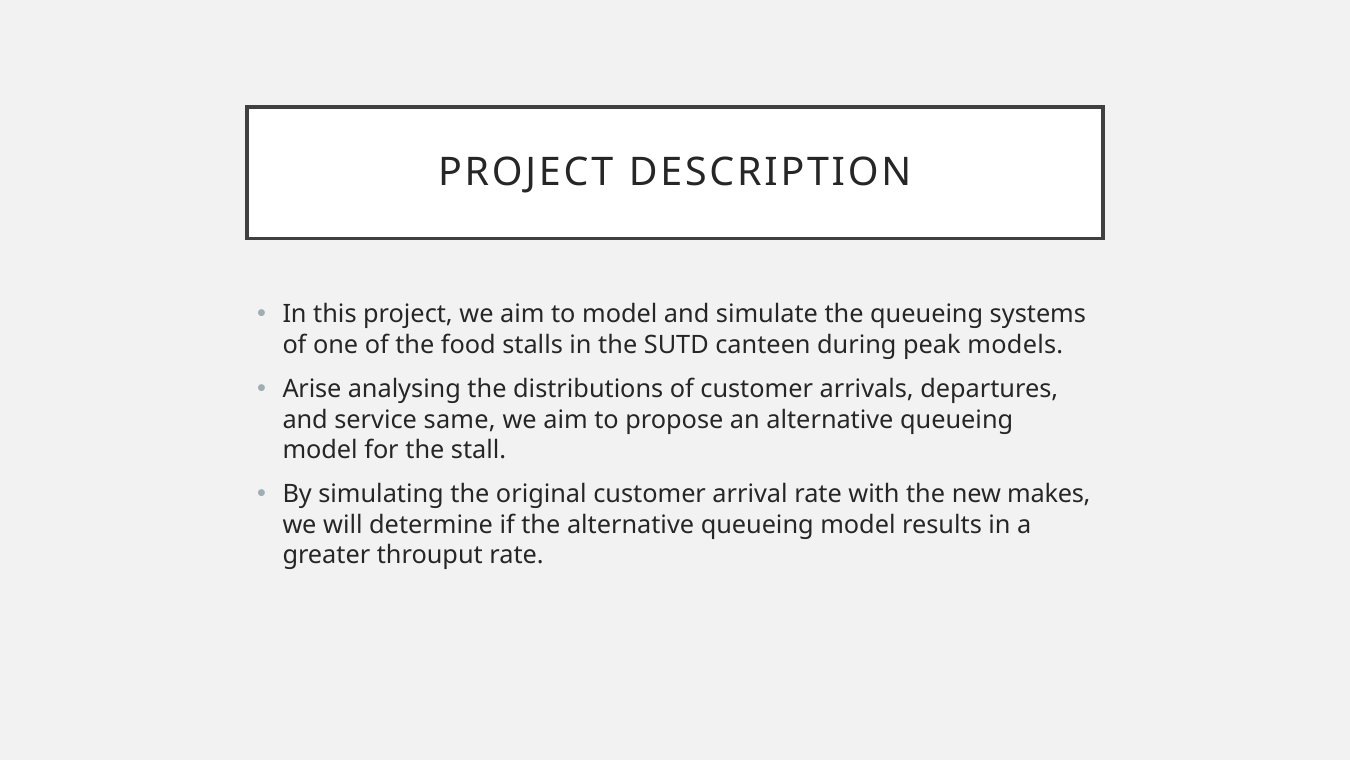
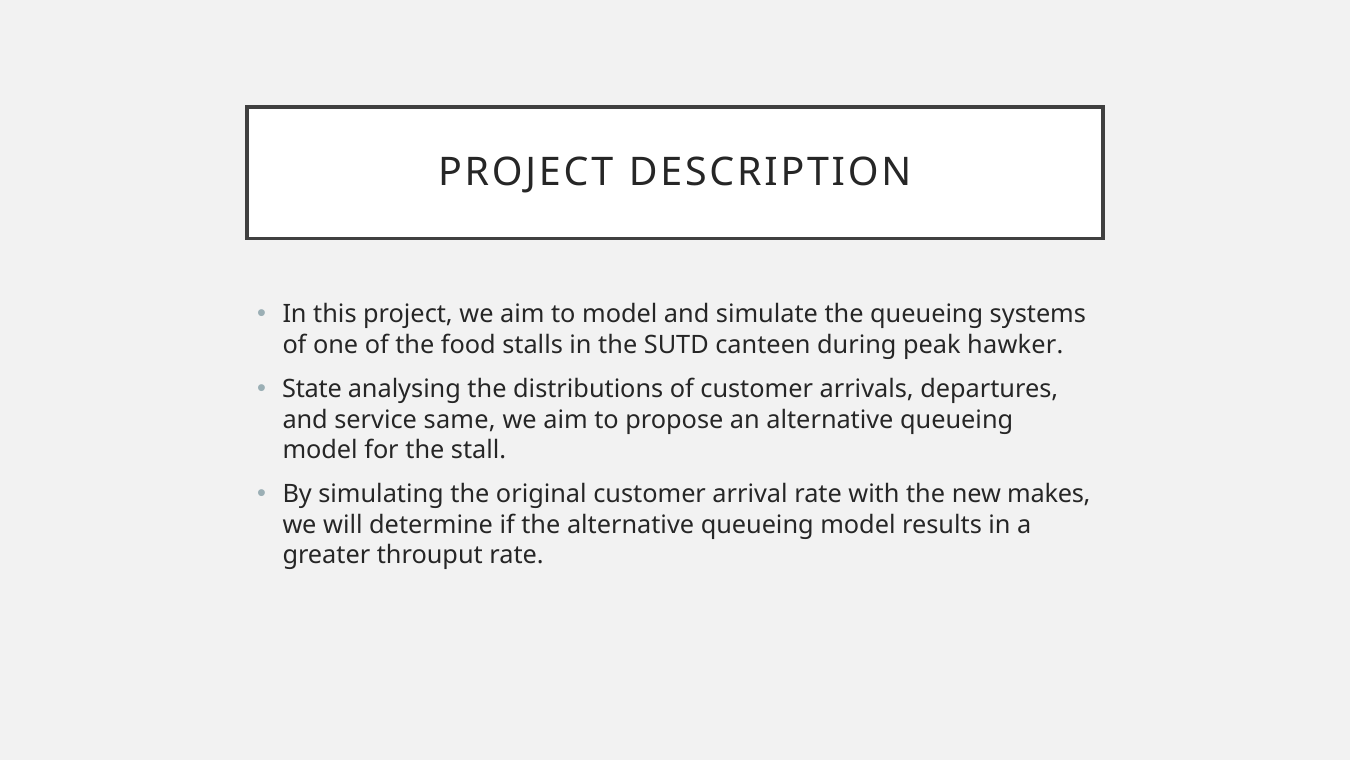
models: models -> hawker (1015, 345)
Arise: Arise -> State (312, 389)
